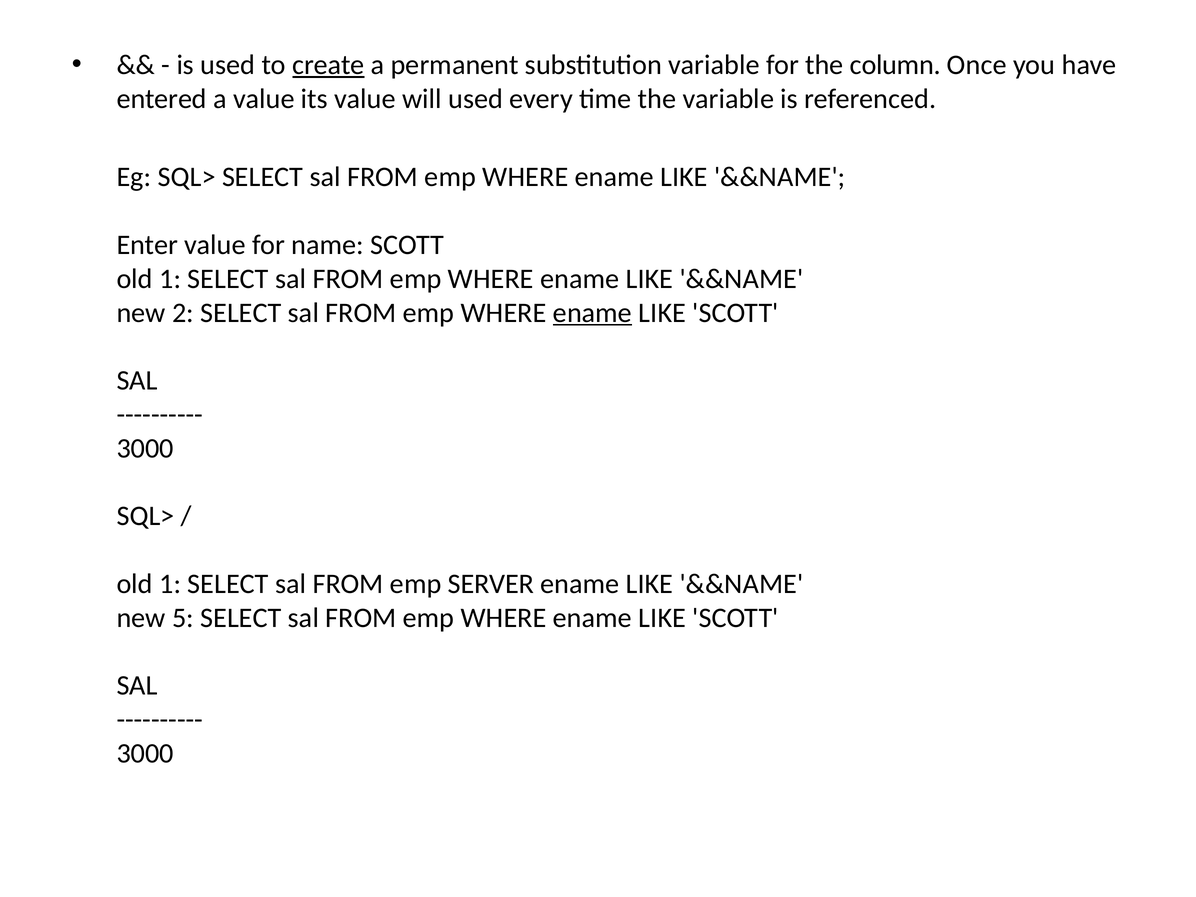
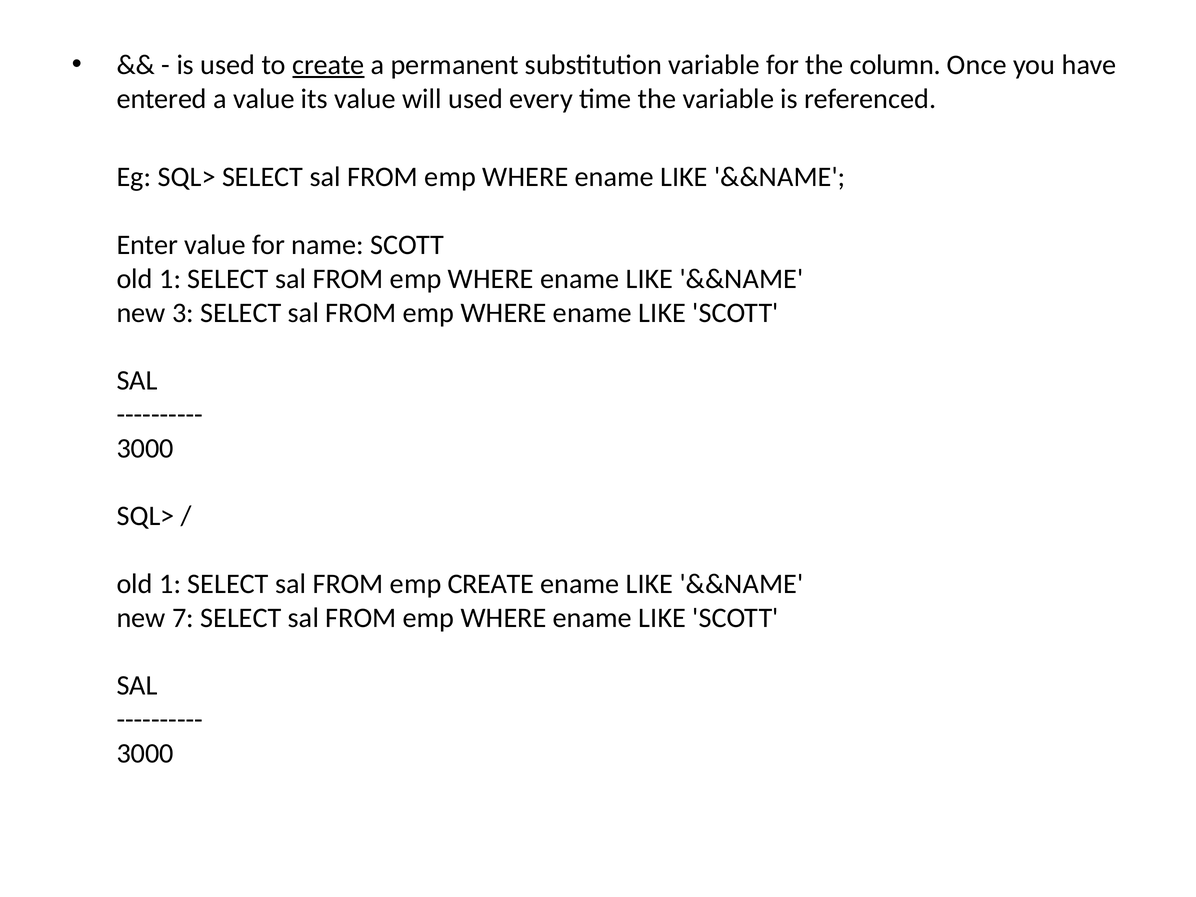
2: 2 -> 3 (183, 313)
ename underline: present -> none (592, 313)
emp SERVER: SERVER -> CREATE (491, 584)
5: 5 -> 7 (183, 618)
